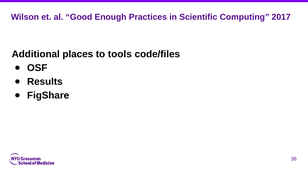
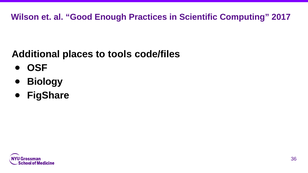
Results: Results -> Biology (45, 82)
